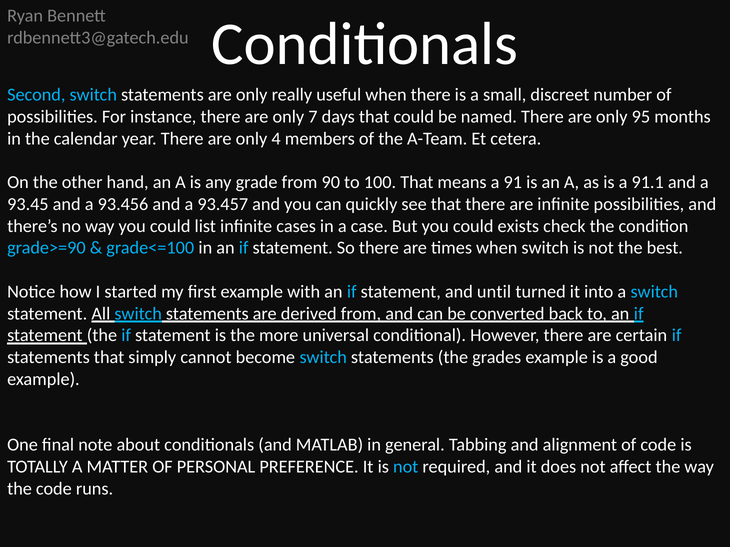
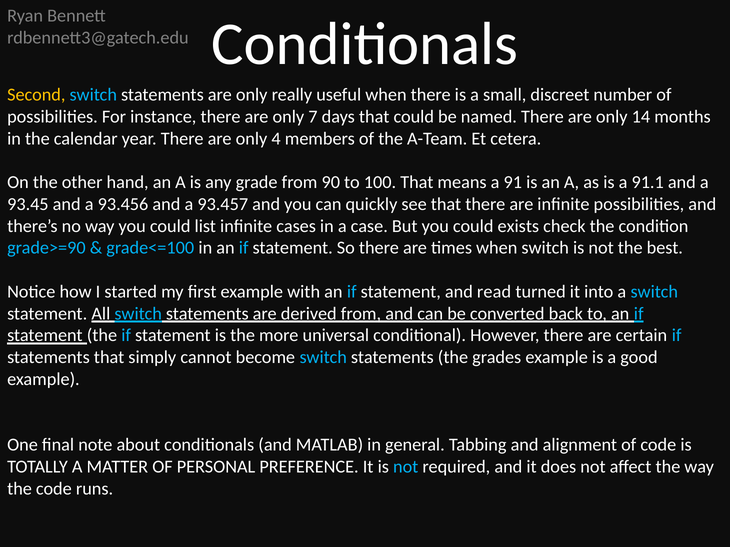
Second colour: light blue -> yellow (36, 95)
95: 95 -> 14 (641, 117)
until: until -> read (494, 292)
